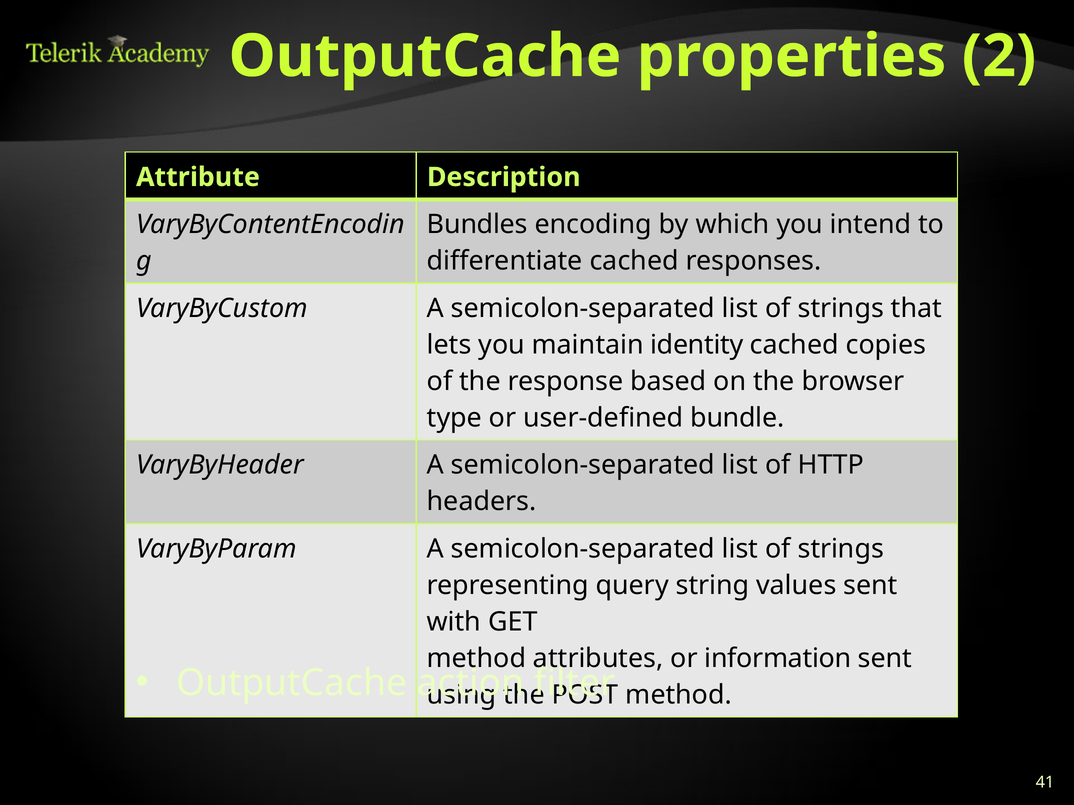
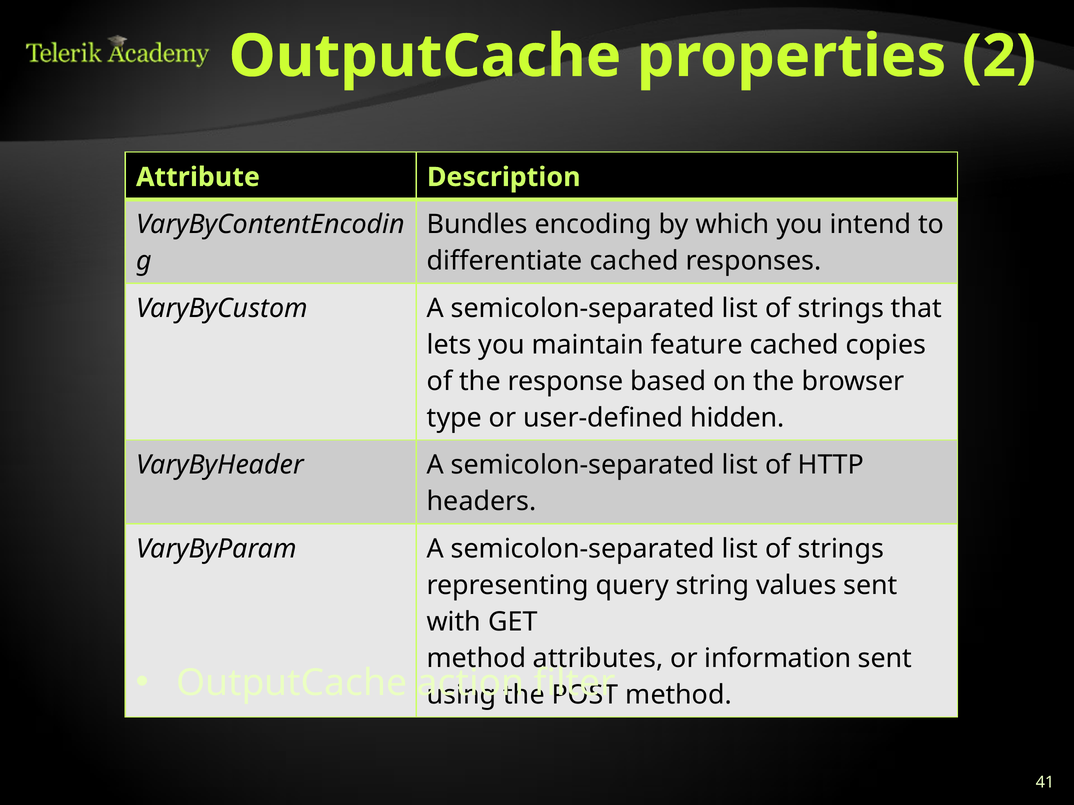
identity: identity -> feature (697, 345)
bundle: bundle -> hidden (737, 418)
